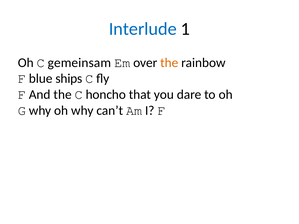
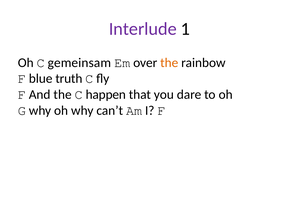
Interlude colour: blue -> purple (143, 29)
ships: ships -> truth (69, 79)
honcho: honcho -> happen (106, 95)
